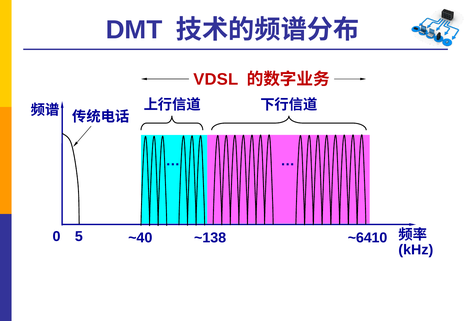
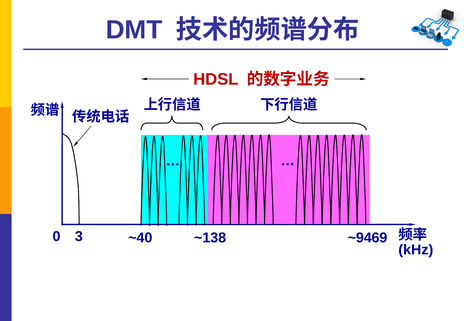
VDSL: VDSL -> HDSL (216, 79)
5: 5 -> 3 (79, 237)
~6410: ~6410 -> ~9469 (368, 238)
